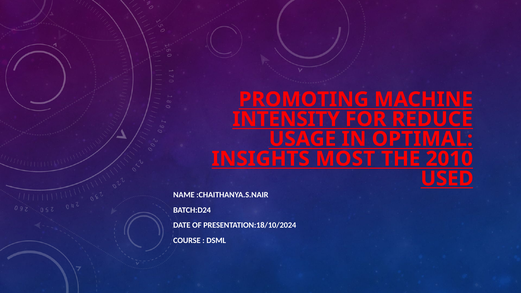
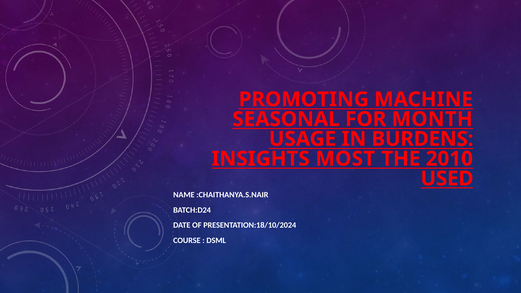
INTENSITY: INTENSITY -> SEASONAL (286, 119)
REDUCE: REDUCE -> MONTH (432, 119)
OPTIMAL: OPTIMAL -> BURDENS (422, 139)
